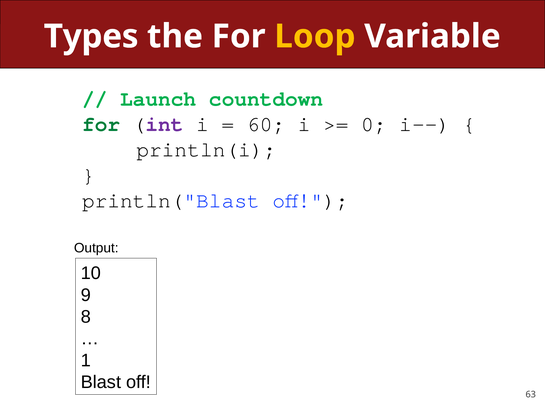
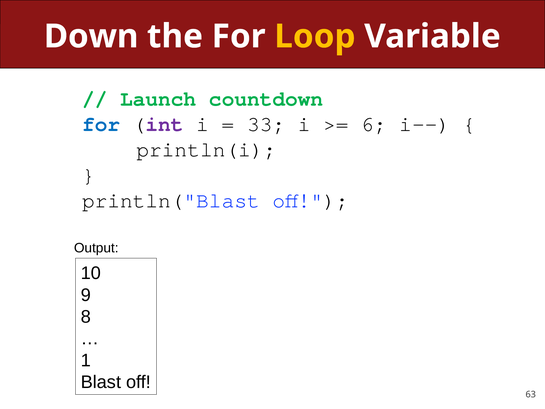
Types: Types -> Down (91, 36)
for colour: green -> blue (101, 124)
60: 60 -> 33 (266, 124)
0: 0 -> 6 (374, 124)
